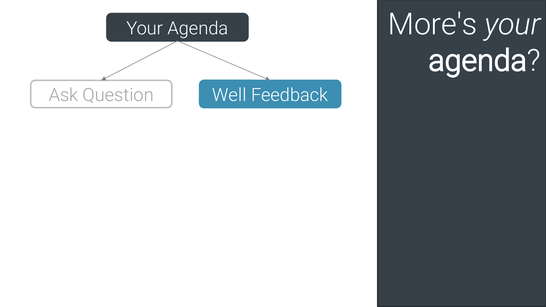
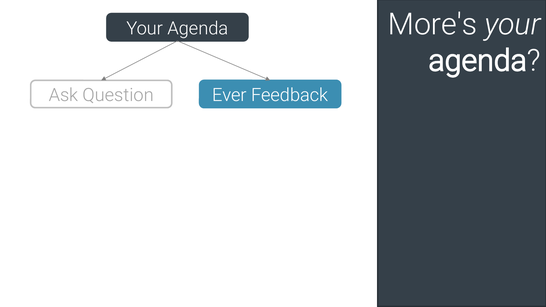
Well: Well -> Ever (229, 95)
